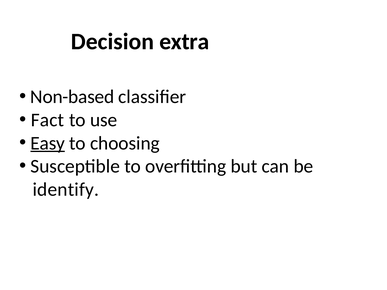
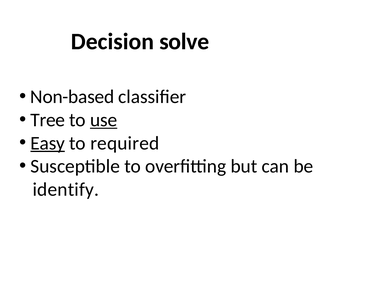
extra: extra -> solve (184, 42)
Fact: Fact -> Tree (48, 120)
use underline: none -> present (104, 120)
choosing: choosing -> required (125, 143)
